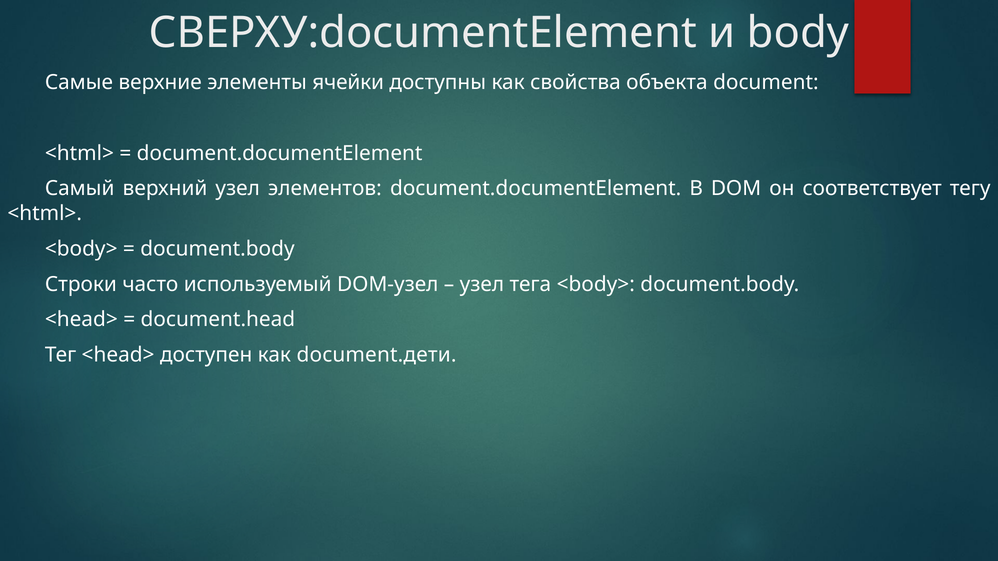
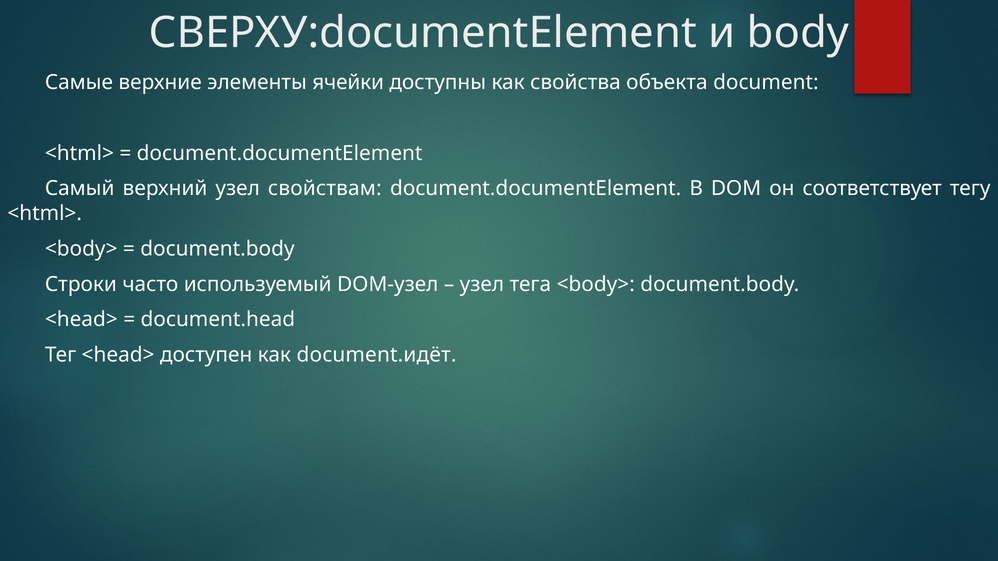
элементов: элементов -> свойствам (325, 189)
document.дети: document.дети -> document.идёт (377, 355)
